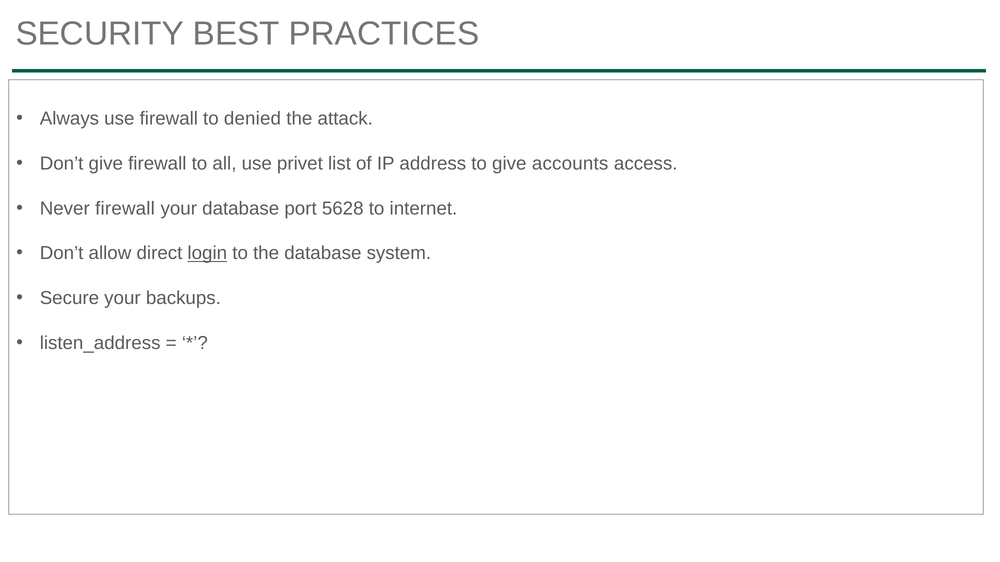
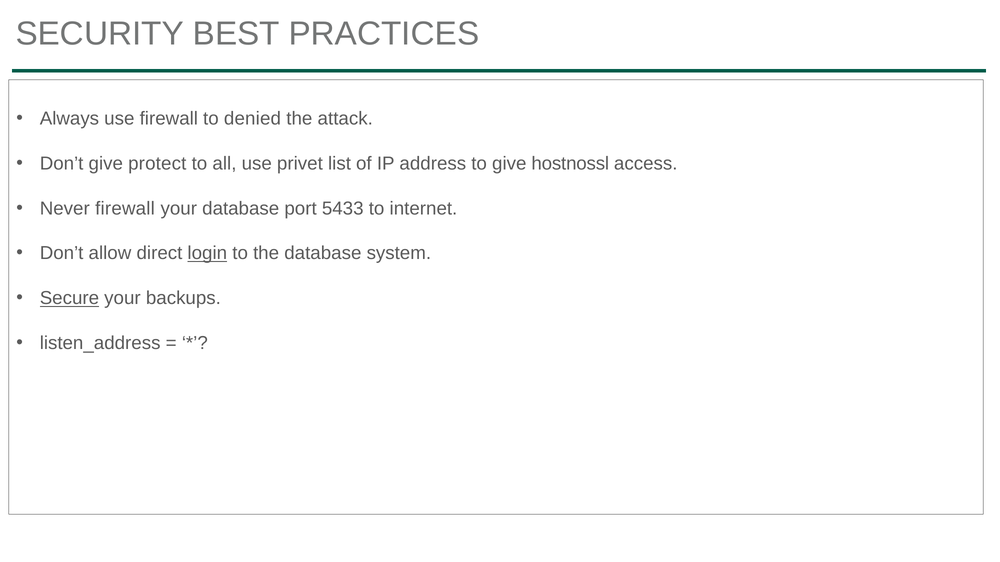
give firewall: firewall -> protect (157, 164)
accounts: accounts -> hostnossl (570, 164)
5628: 5628 -> 5433 (343, 209)
Secure underline: none -> present (69, 299)
